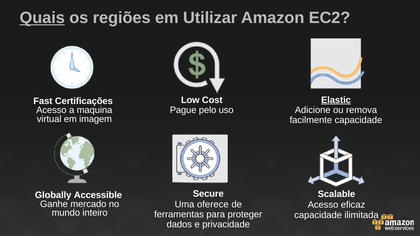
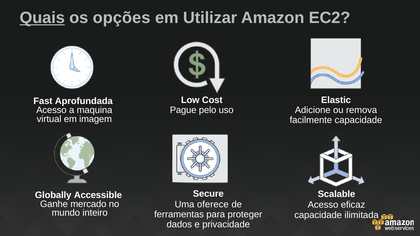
regiões: regiões -> opções (122, 18)
Elastic underline: present -> none (336, 100)
Certificações: Certificações -> Aprofundada (84, 101)
